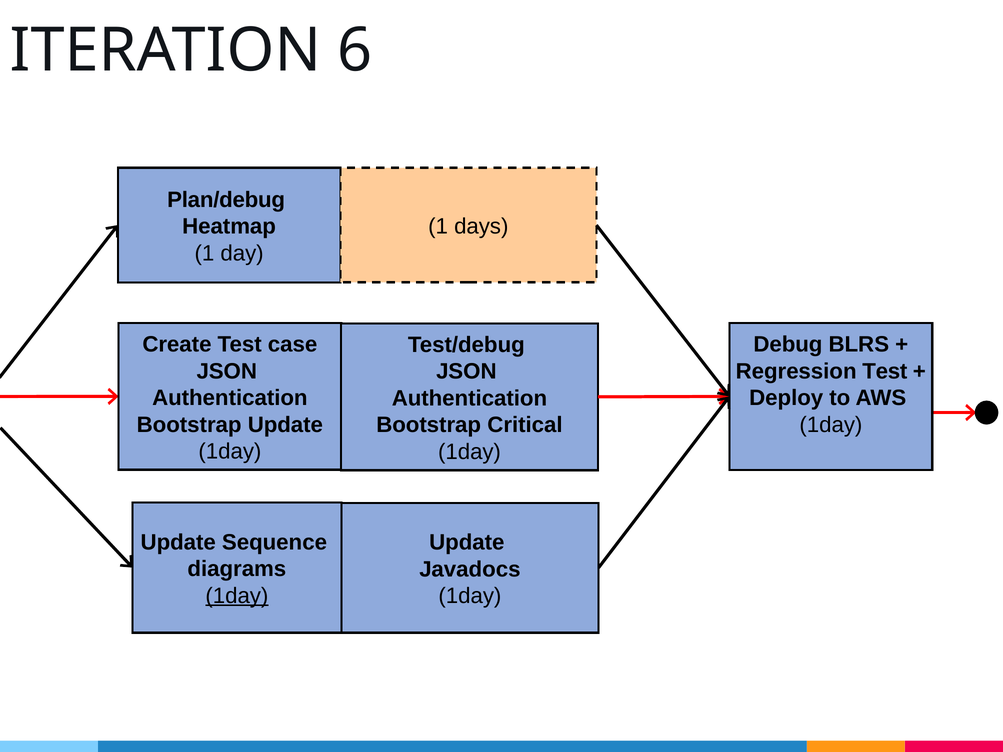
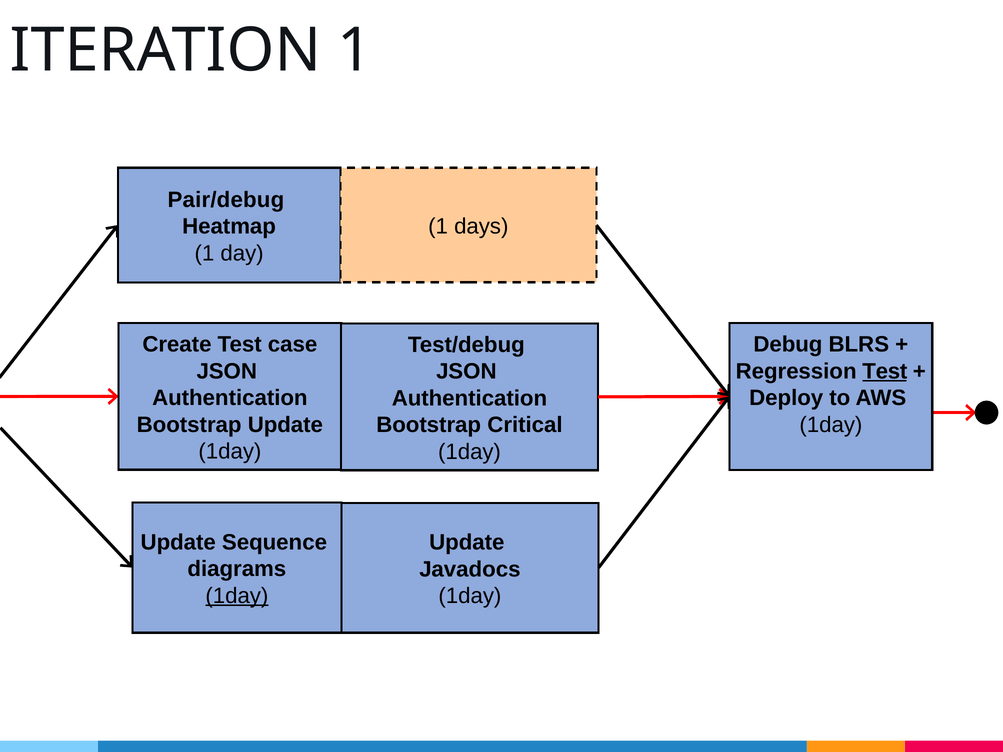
ITERATION 6: 6 -> 1 (355, 50)
Plan/debug: Plan/debug -> Pair/debug (226, 200)
Test underline: none -> present (885, 371)
